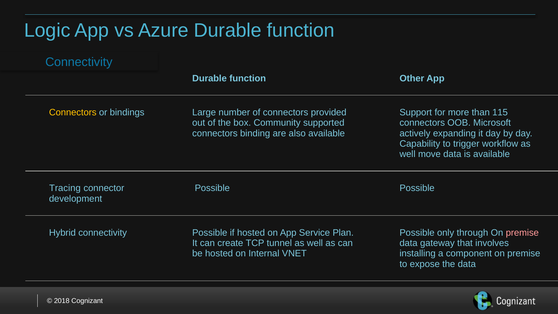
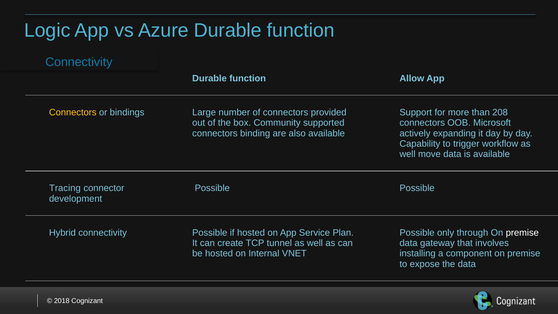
Other: Other -> Allow (412, 78)
115: 115 -> 208 (500, 112)
premise colour: pink -> white (522, 233)
